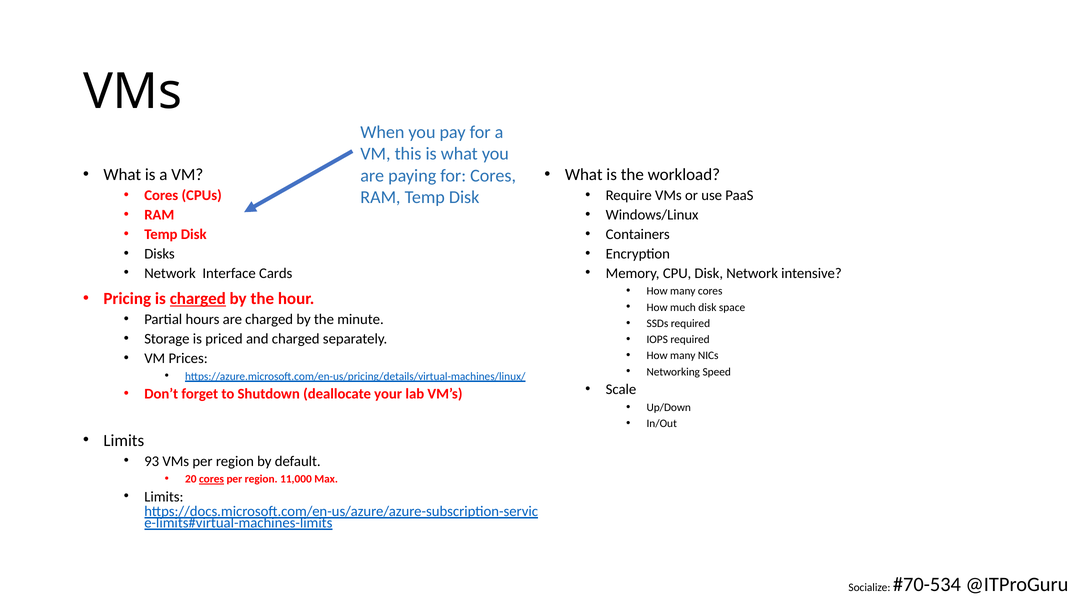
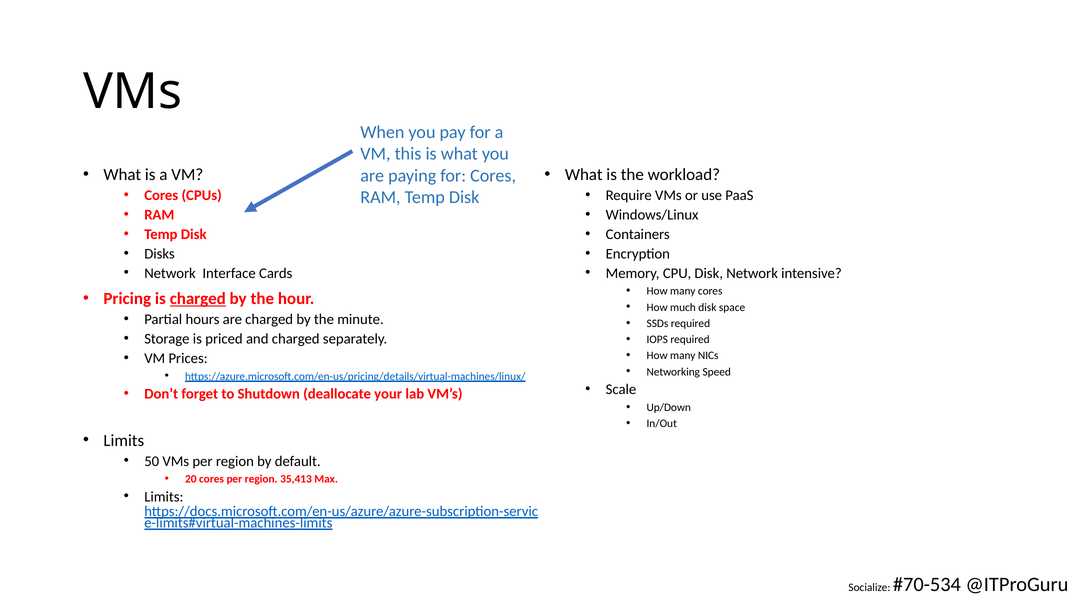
93: 93 -> 50 (152, 461)
cores underline: present -> none (212, 479)
11,000: 11,000 -> 35,413 (296, 479)
